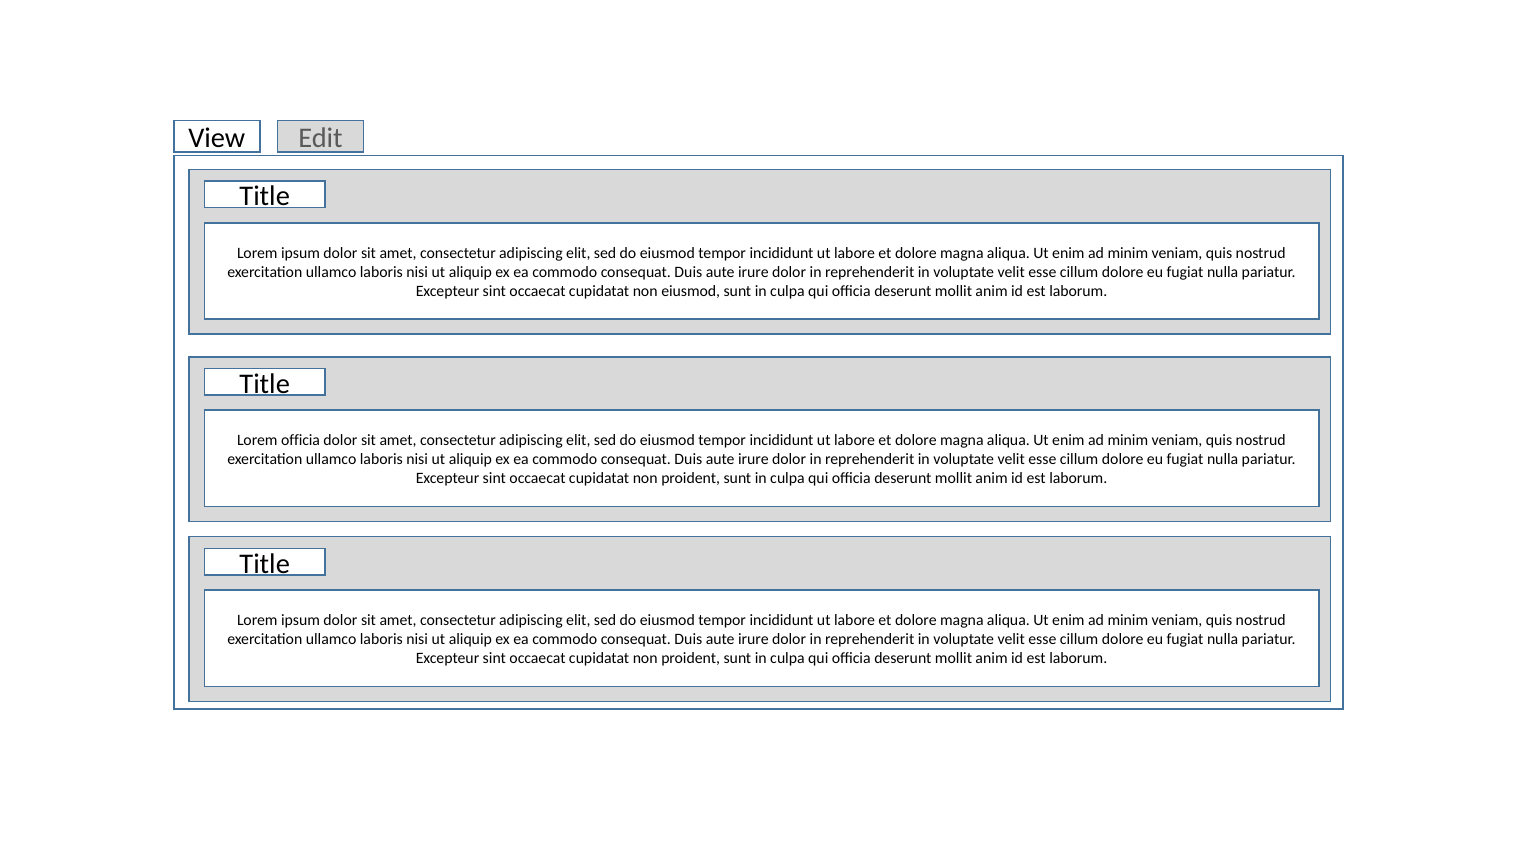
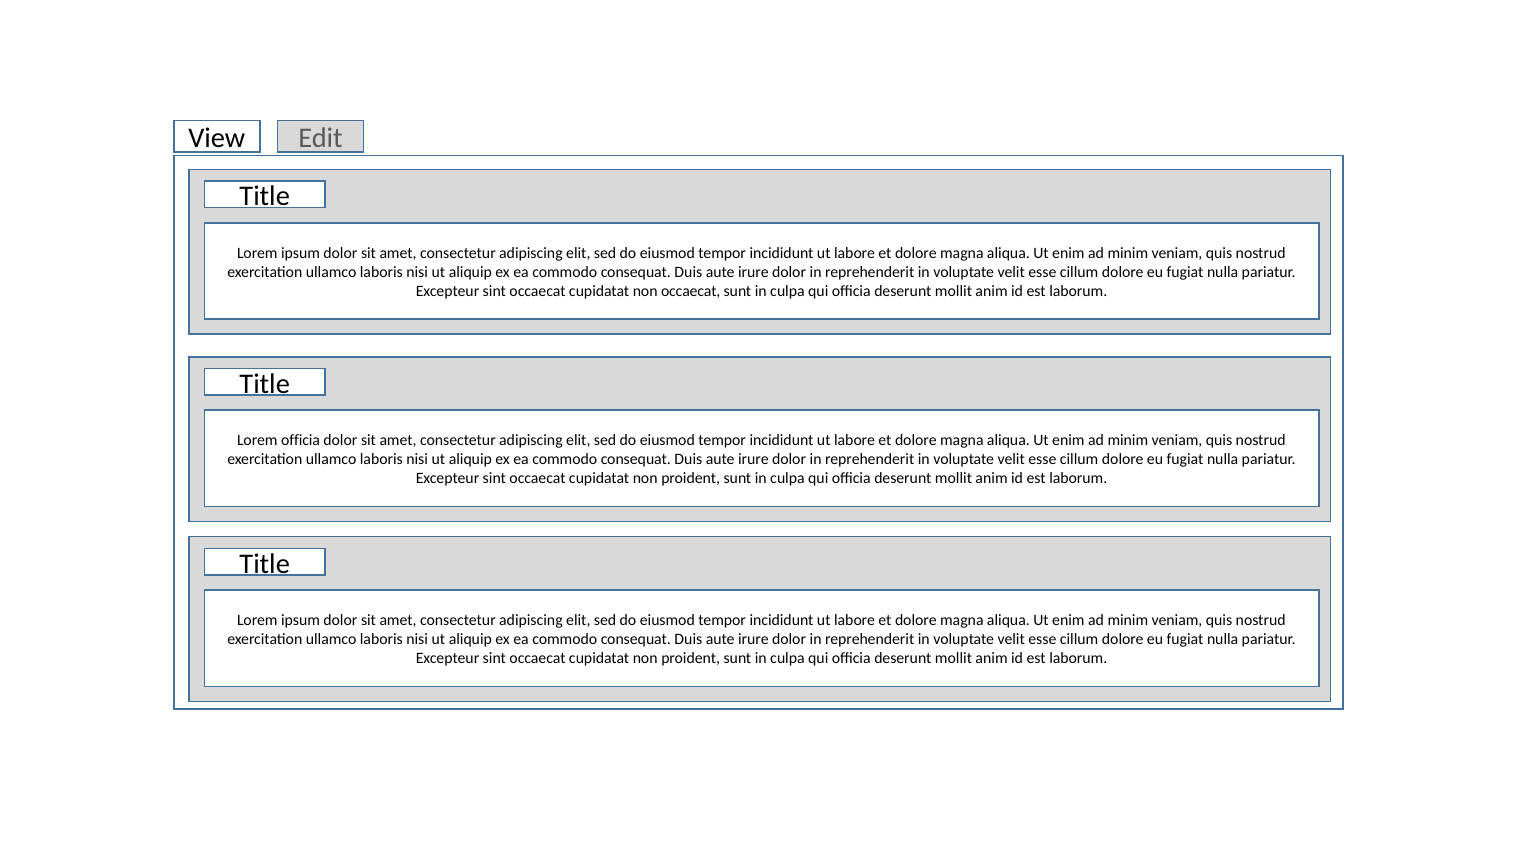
non eiusmod: eiusmod -> occaecat (691, 291)
